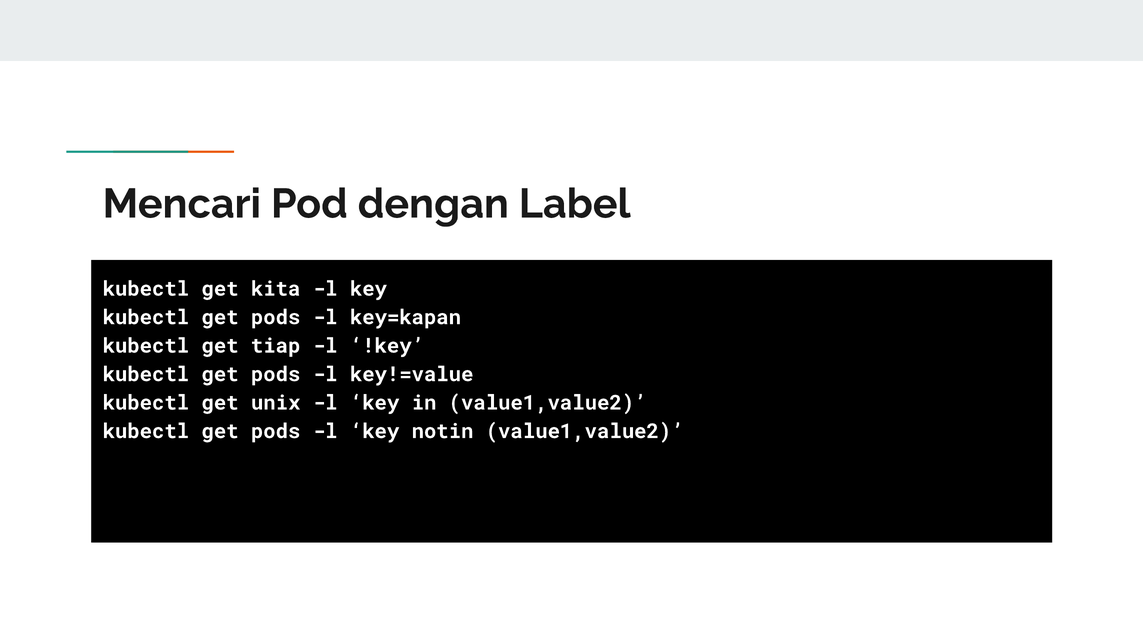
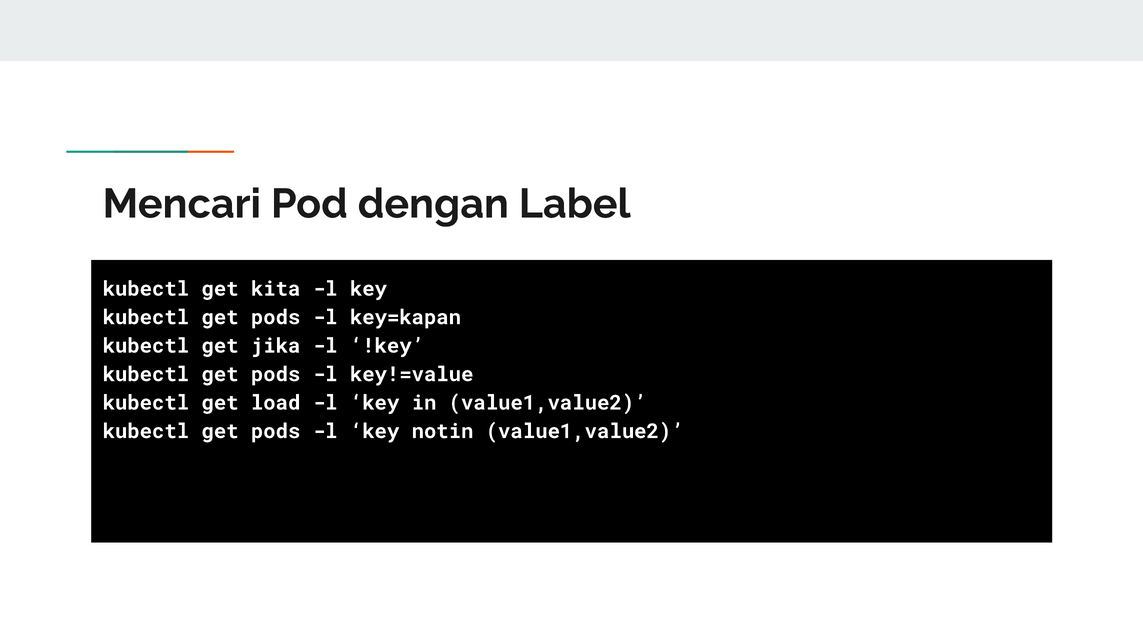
tiap: tiap -> jika (276, 346)
unix: unix -> load (276, 403)
